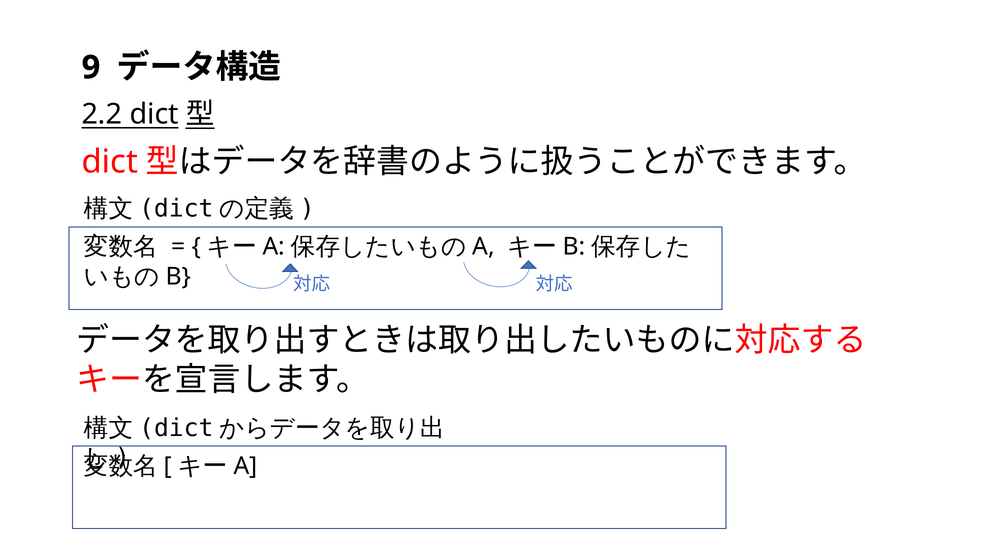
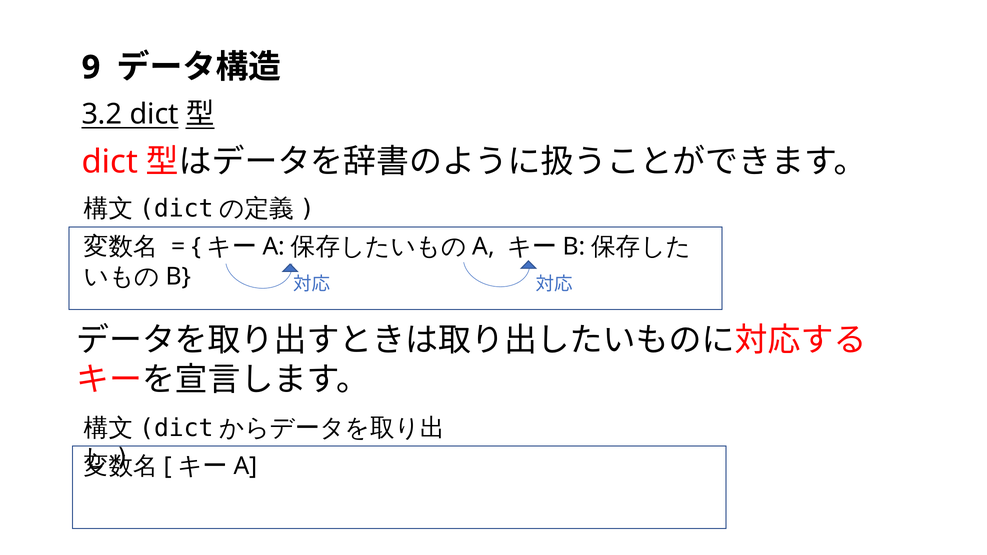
2.2: 2.2 -> 3.2 (102, 114)
